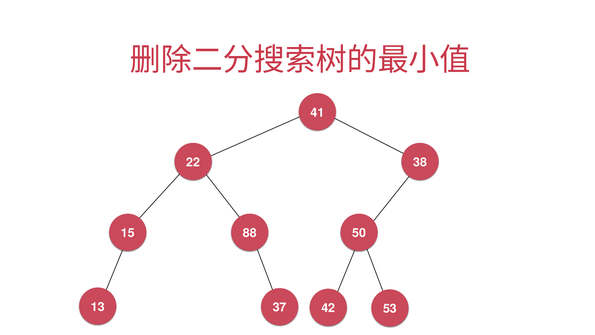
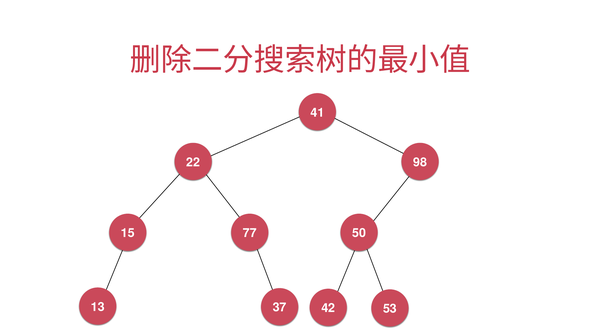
38: 38 -> 98 (420, 162)
88: 88 -> 77 (250, 233)
